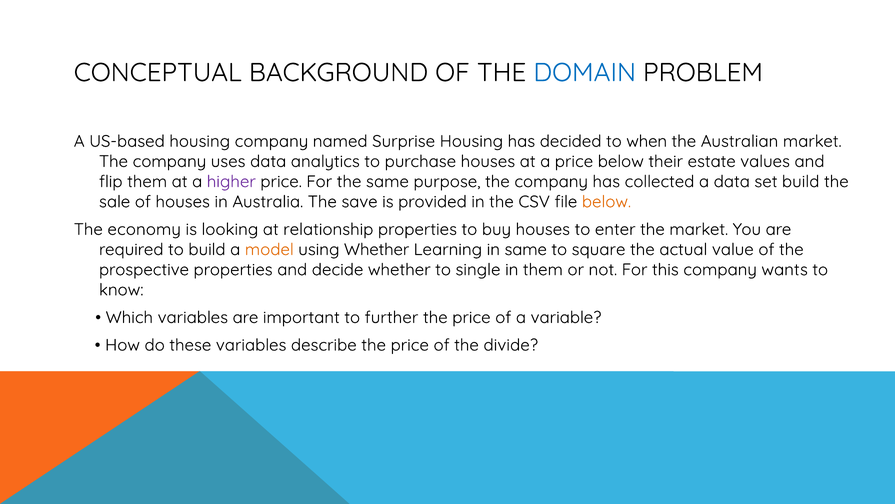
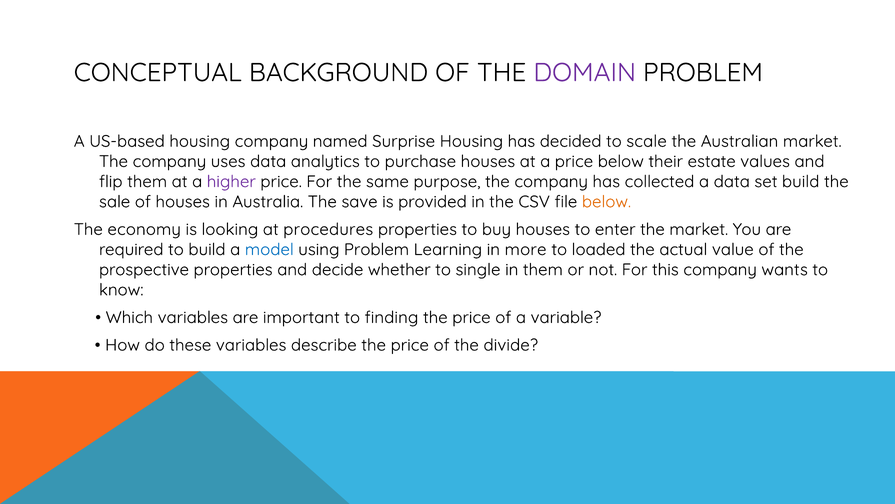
DOMAIN colour: blue -> purple (585, 72)
when: when -> scale (647, 141)
relationship: relationship -> procedures (328, 229)
model colour: orange -> blue (269, 249)
using Whether: Whether -> Problem (377, 249)
in same: same -> more (526, 249)
square: square -> loaded (599, 249)
further: further -> finding (391, 317)
